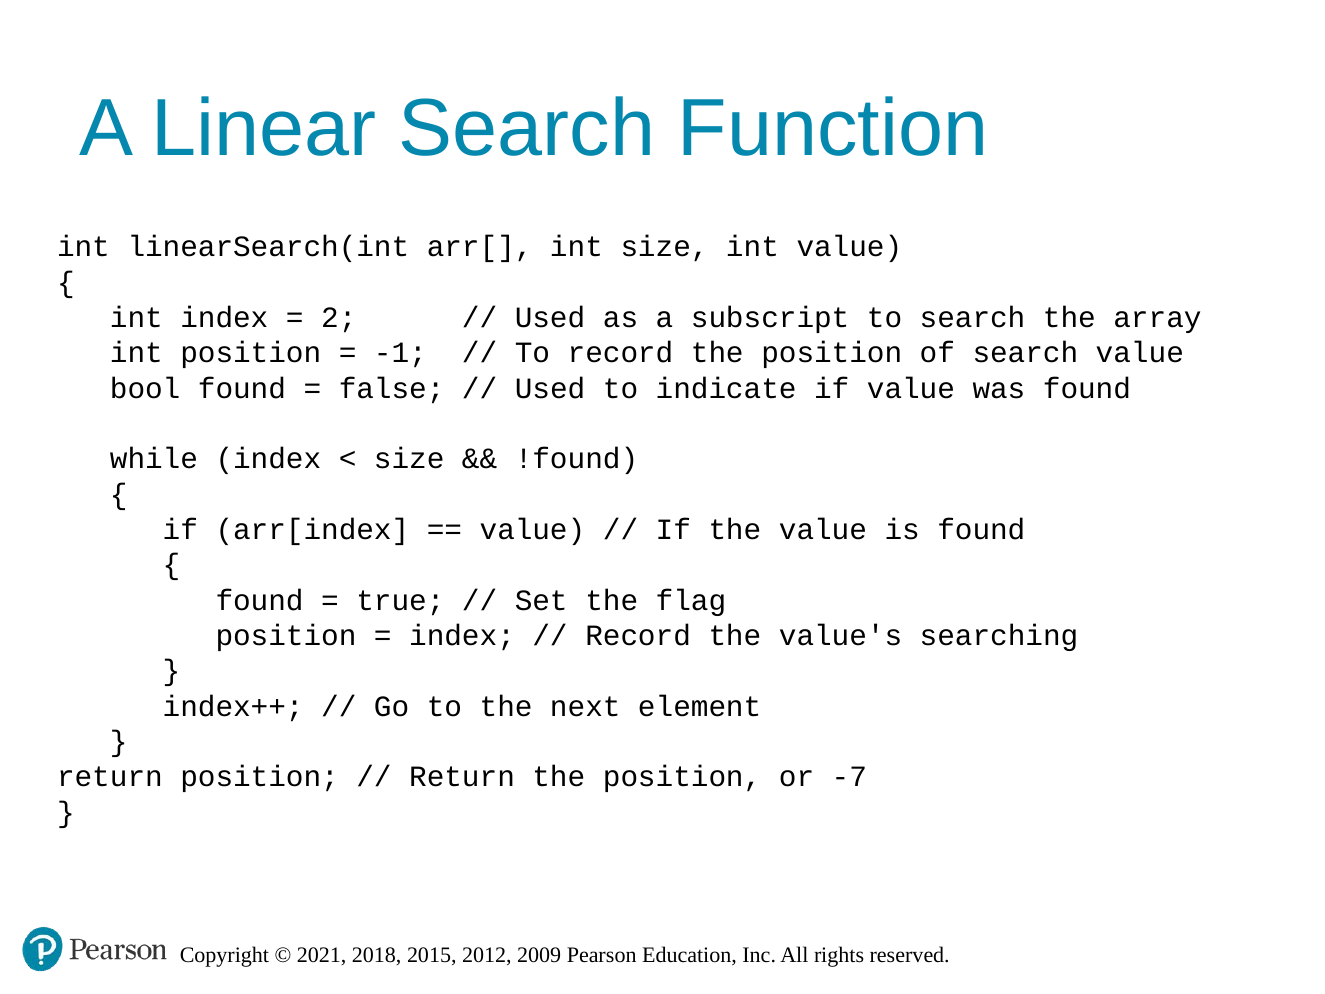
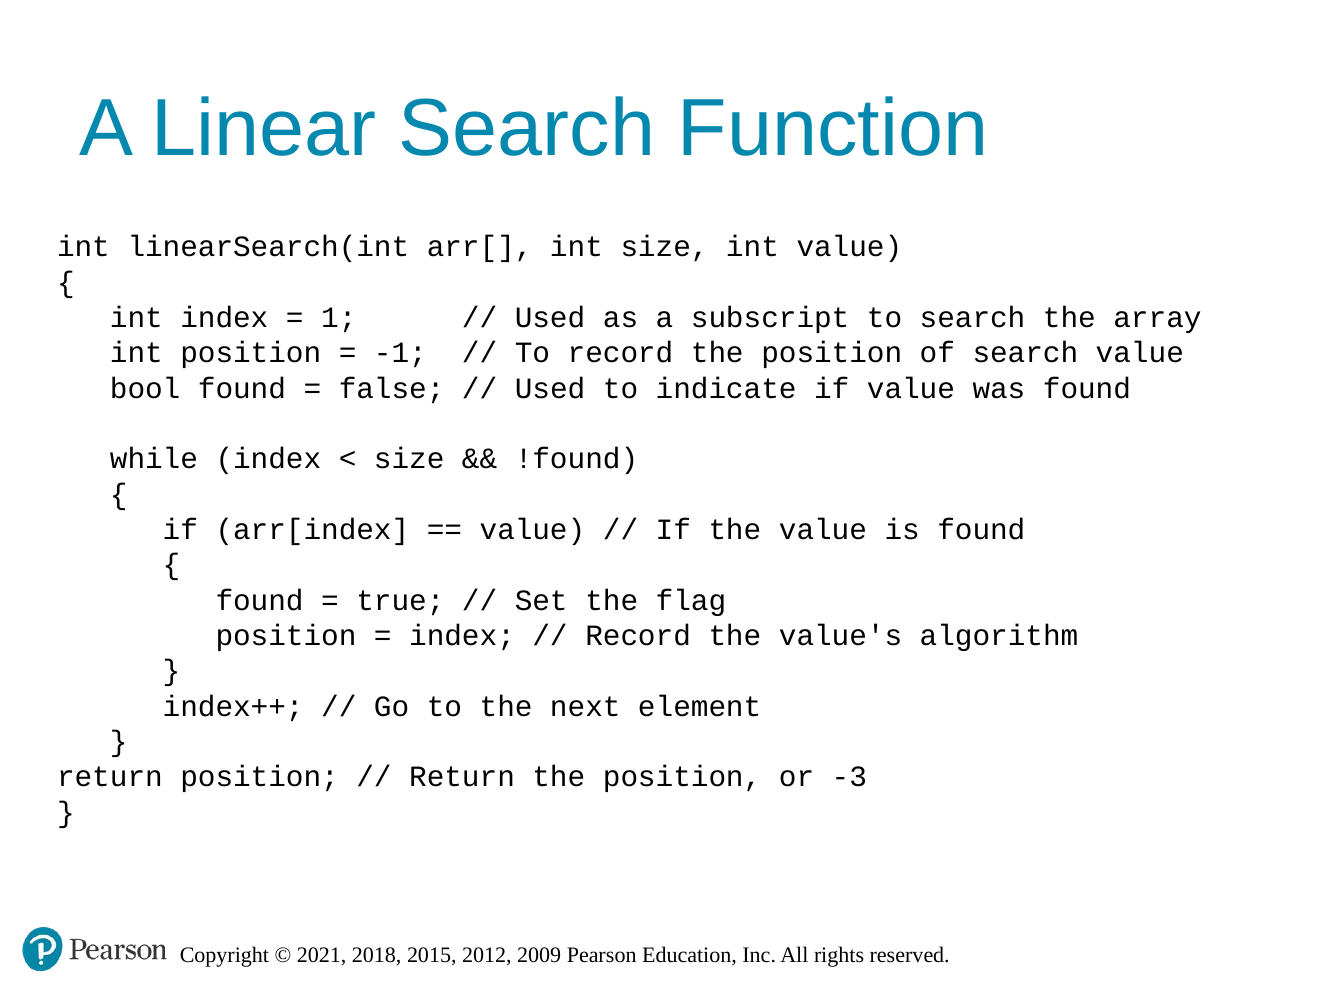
2: 2 -> 1 (339, 318)
searching: searching -> algorithm (999, 636)
-7: -7 -> -3 (849, 777)
